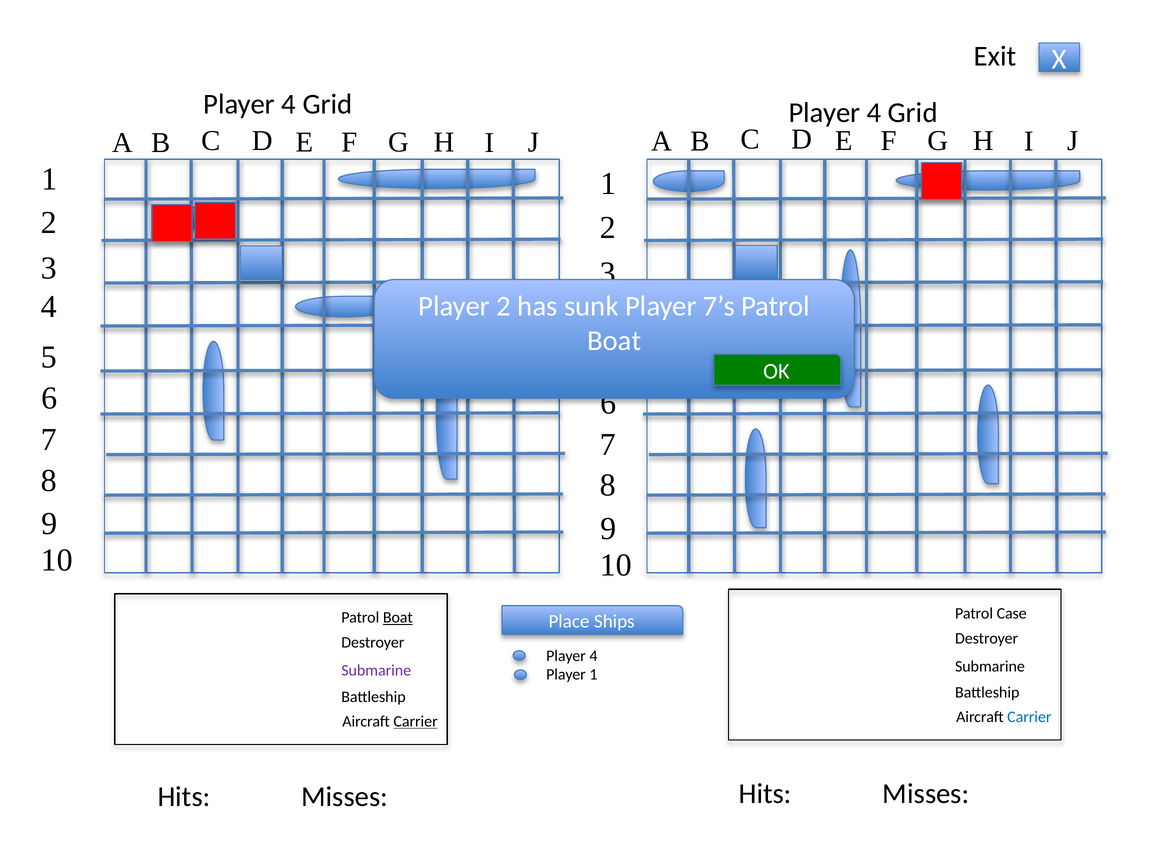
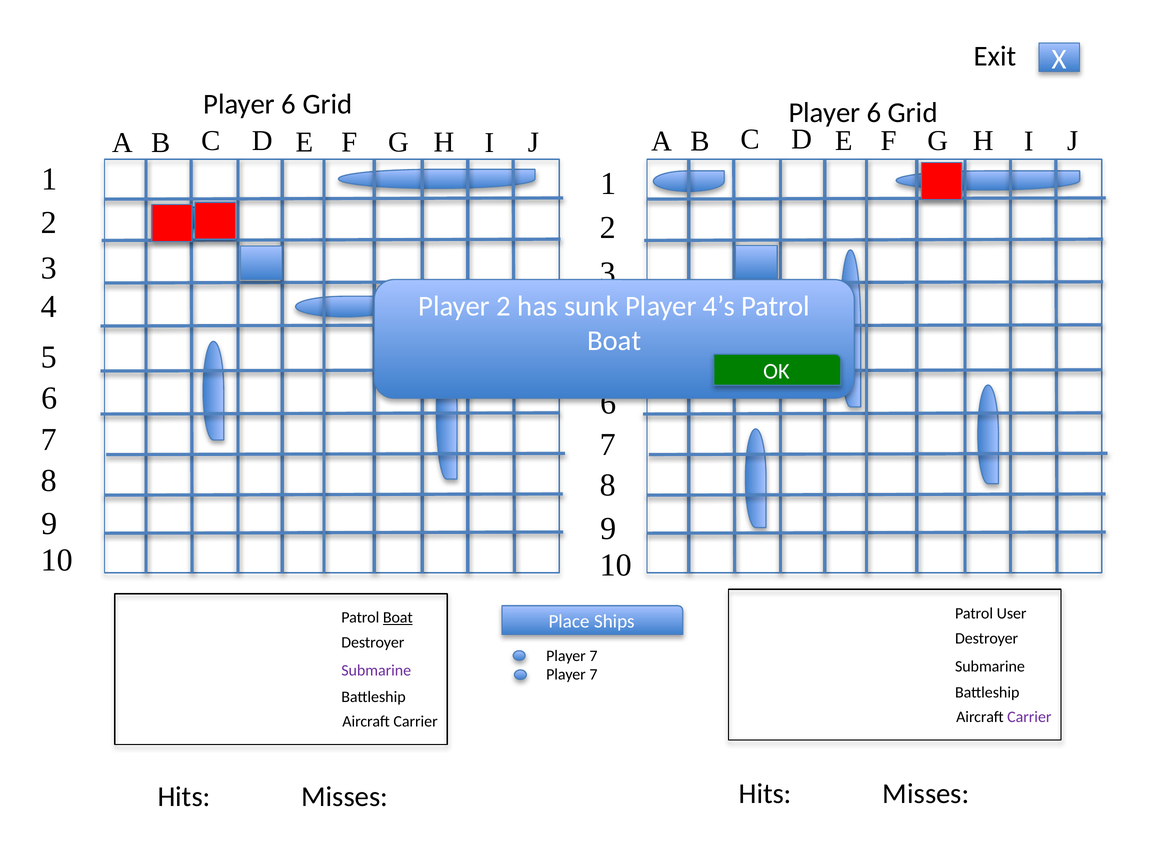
4: 4 -> 6 (289, 104)
Grid Player 4: 4 -> 6 (874, 113)
7’s: 7’s -> 4’s (719, 306)
Case: Case -> User (1012, 613)
4: 4 -> 7 (593, 656)
1: 1 -> 7 (593, 675)
Carrier colour: blue -> purple (1029, 717)
Carrier underline: present -> none (416, 722)
